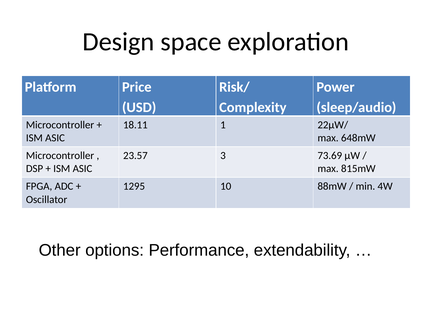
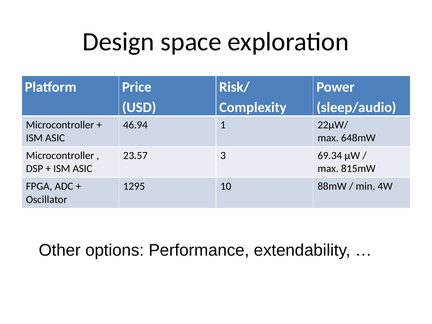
18.11: 18.11 -> 46.94 (135, 125)
73.69: 73.69 -> 69.34 (330, 156)
